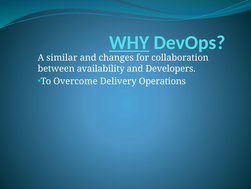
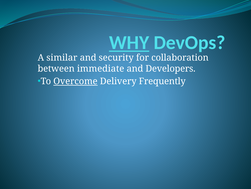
changes: changes -> security (116, 58)
availability: availability -> immediate (101, 68)
Overcome underline: none -> present (75, 81)
Operations: Operations -> Frequently (162, 81)
